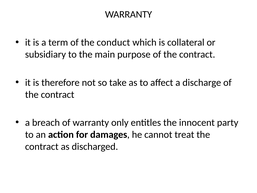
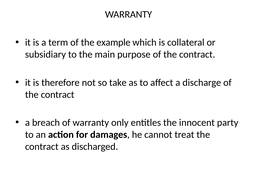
conduct: conduct -> example (113, 42)
